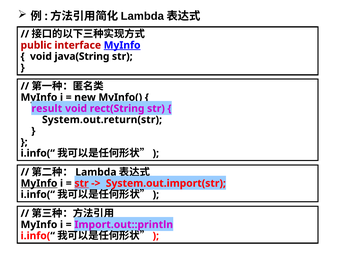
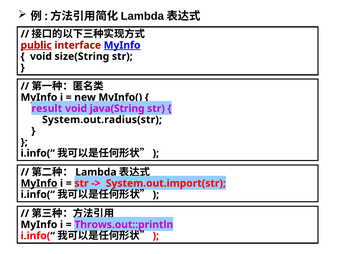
public underline: none -> present (36, 45)
java(String: java(String -> size(String (82, 56)
rect(String: rect(String -> java(String (117, 108)
System.out.return(str: System.out.return(str -> System.out.radius(str (102, 119)
str underline: present -> none (82, 183)
Import.out::println: Import.out::println -> Throws.out::println (124, 224)
